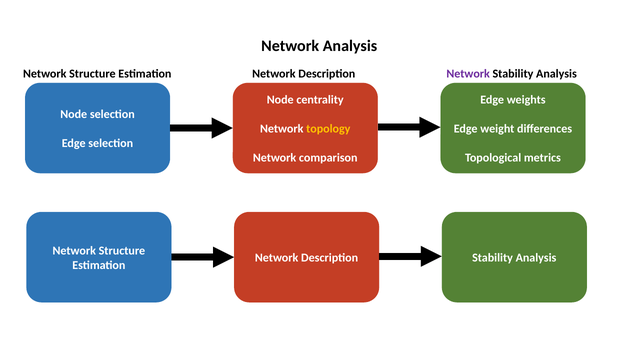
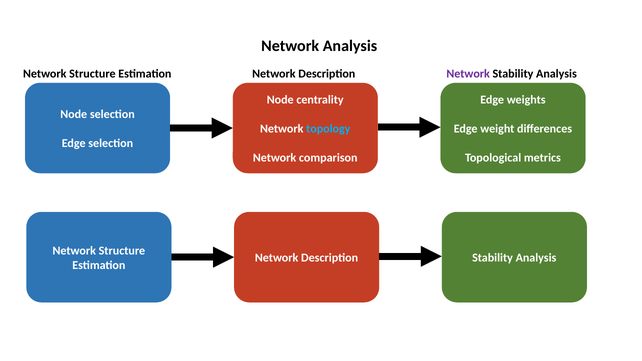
topology colour: yellow -> light blue (328, 129)
